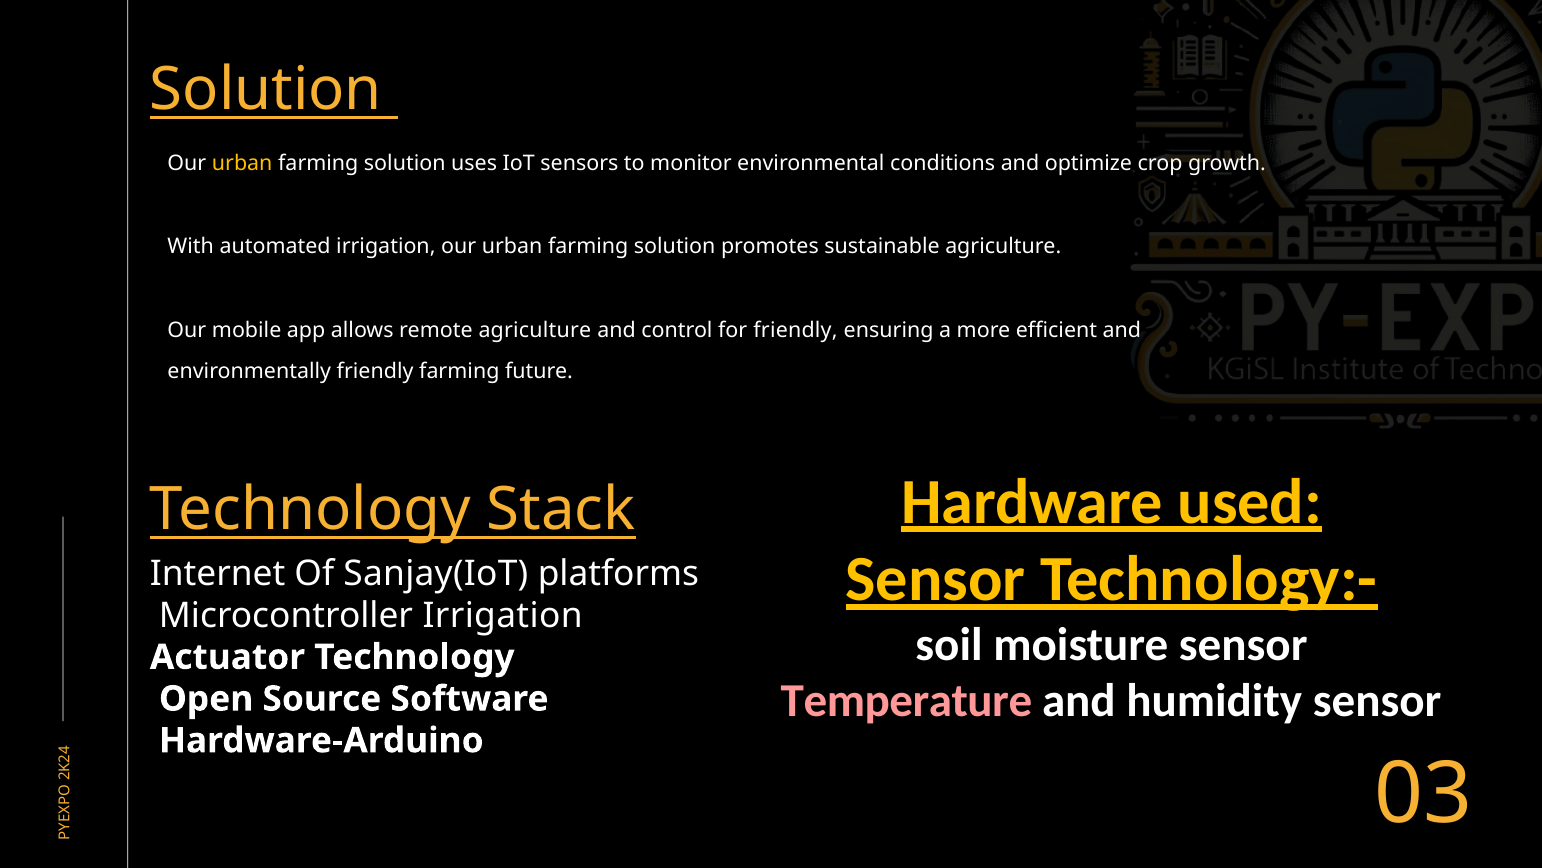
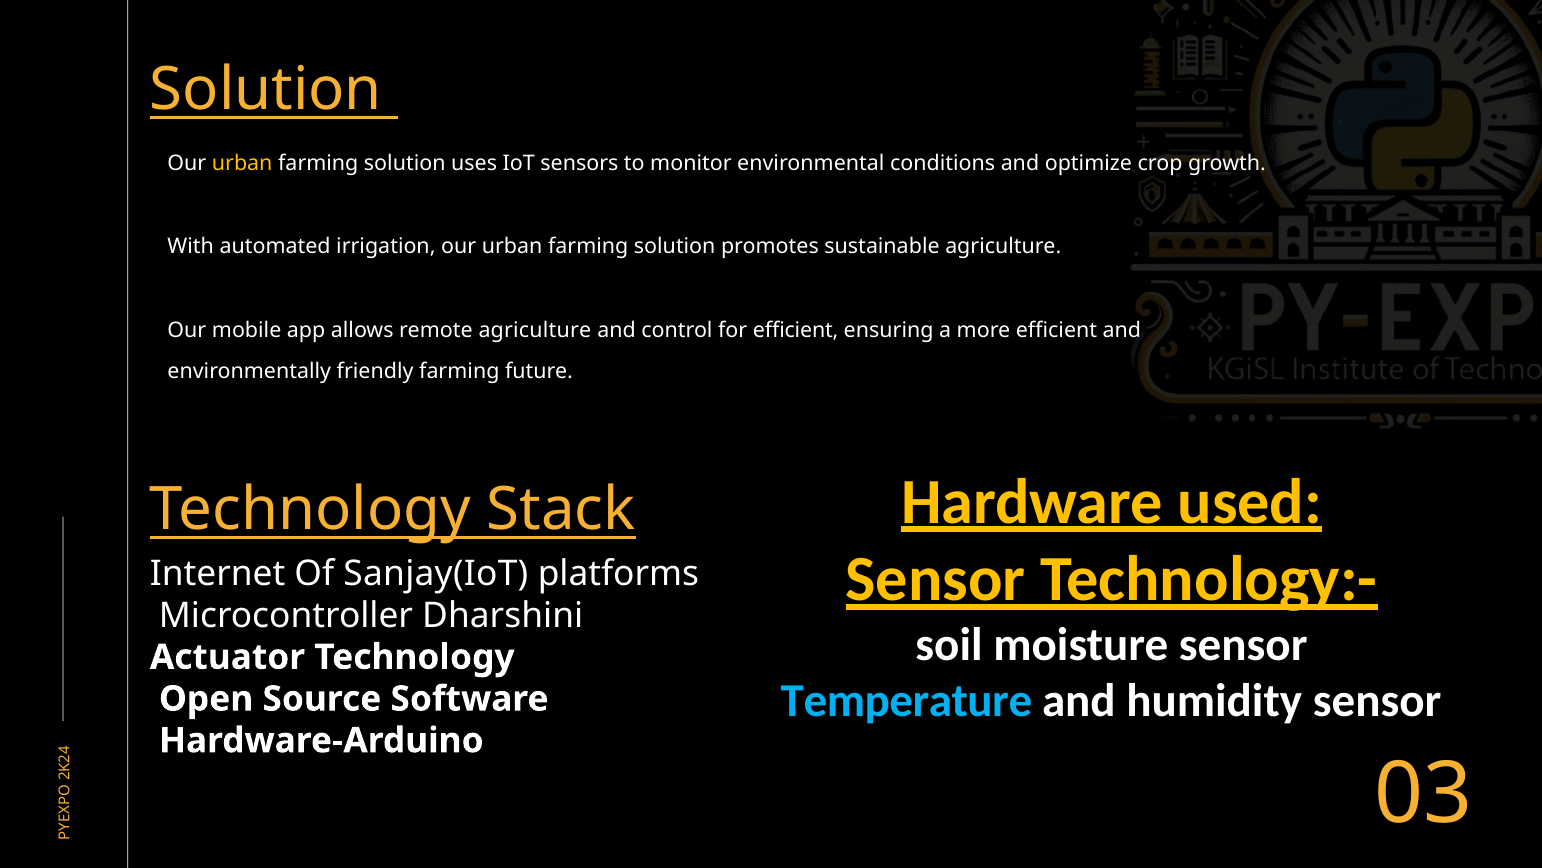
for friendly: friendly -> efficient (796, 330)
Microcontroller Irrigation: Irrigation -> Dharshini (503, 615)
Temperature colour: pink -> light blue (906, 701)
